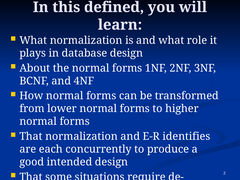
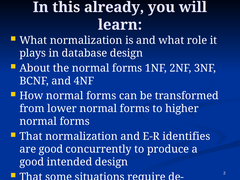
defined: defined -> already (114, 7)
are each: each -> good (51, 149)
